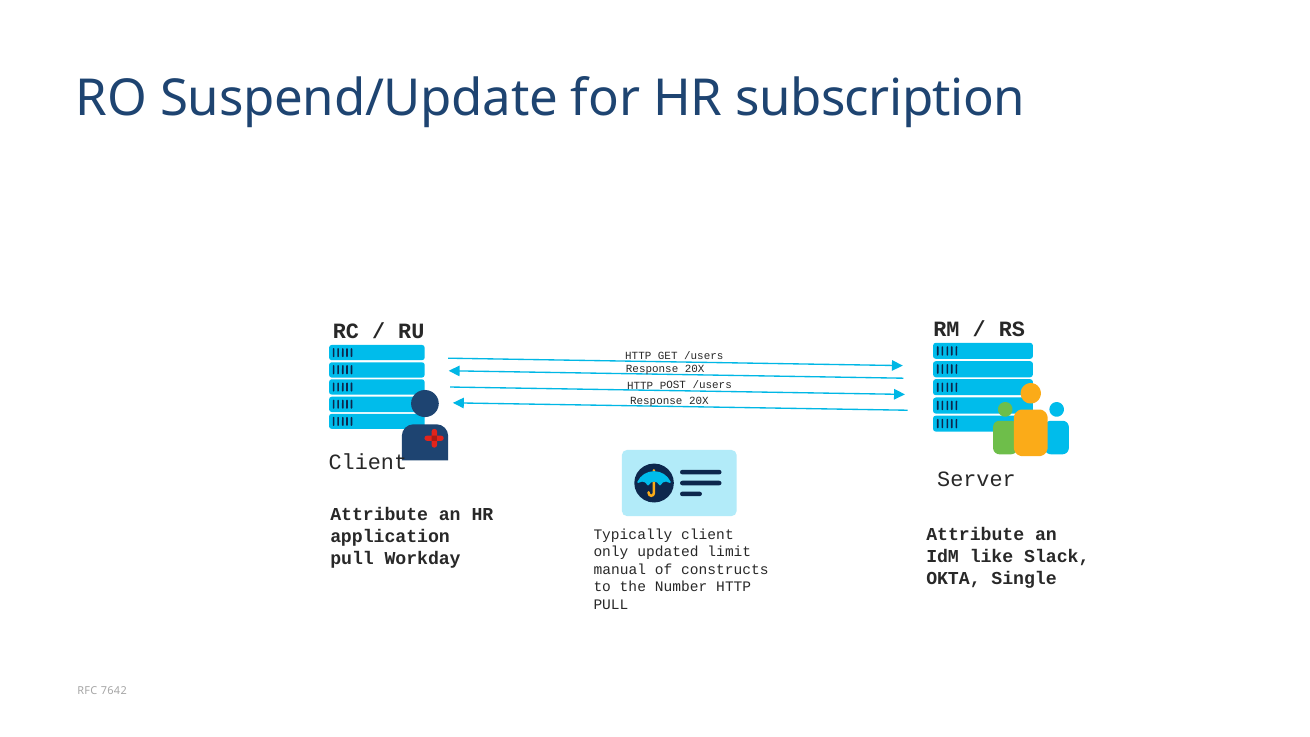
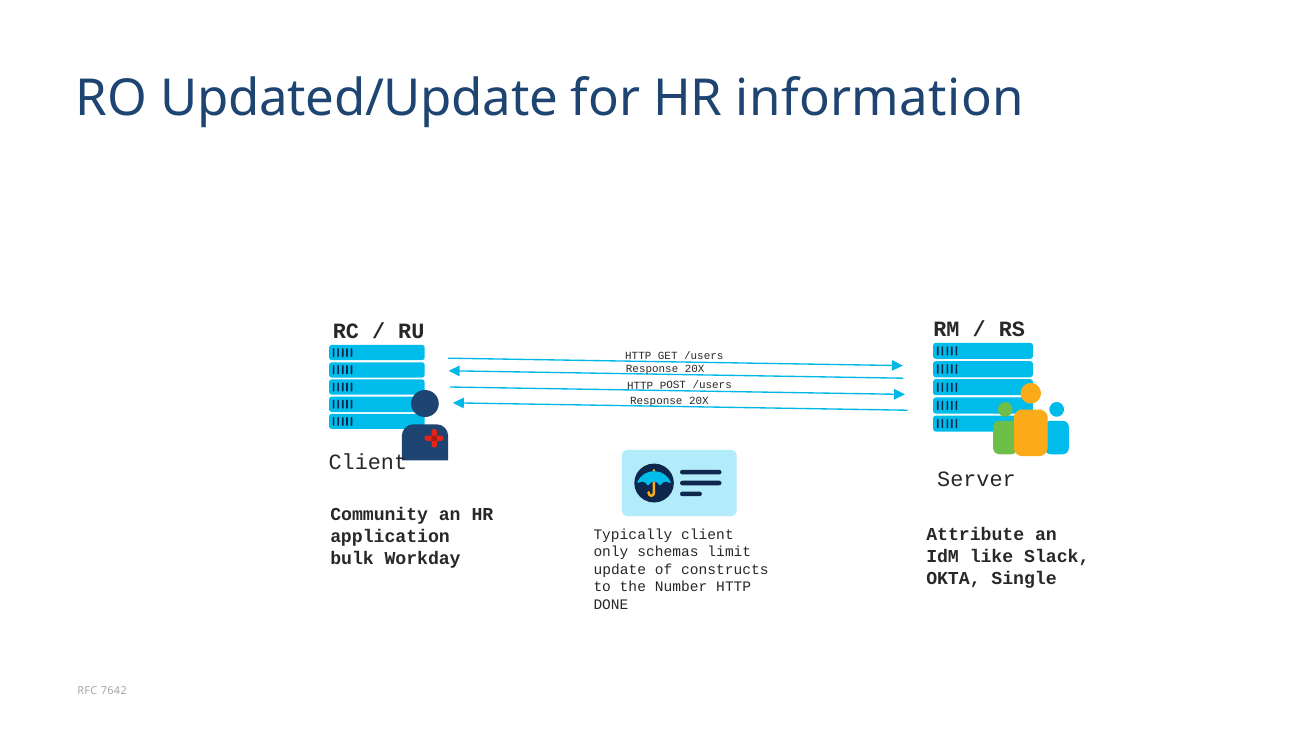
Suspend/Update: Suspend/Update -> Updated/Update (359, 99)
subscription: subscription -> information (880, 99)
Attribute: Attribute -> Community (379, 514)
updated: updated -> schemas (668, 552)
pull: pull -> bulk (352, 558)
manual: manual -> update (620, 569)
PULL: PULL -> DONE (611, 604)
